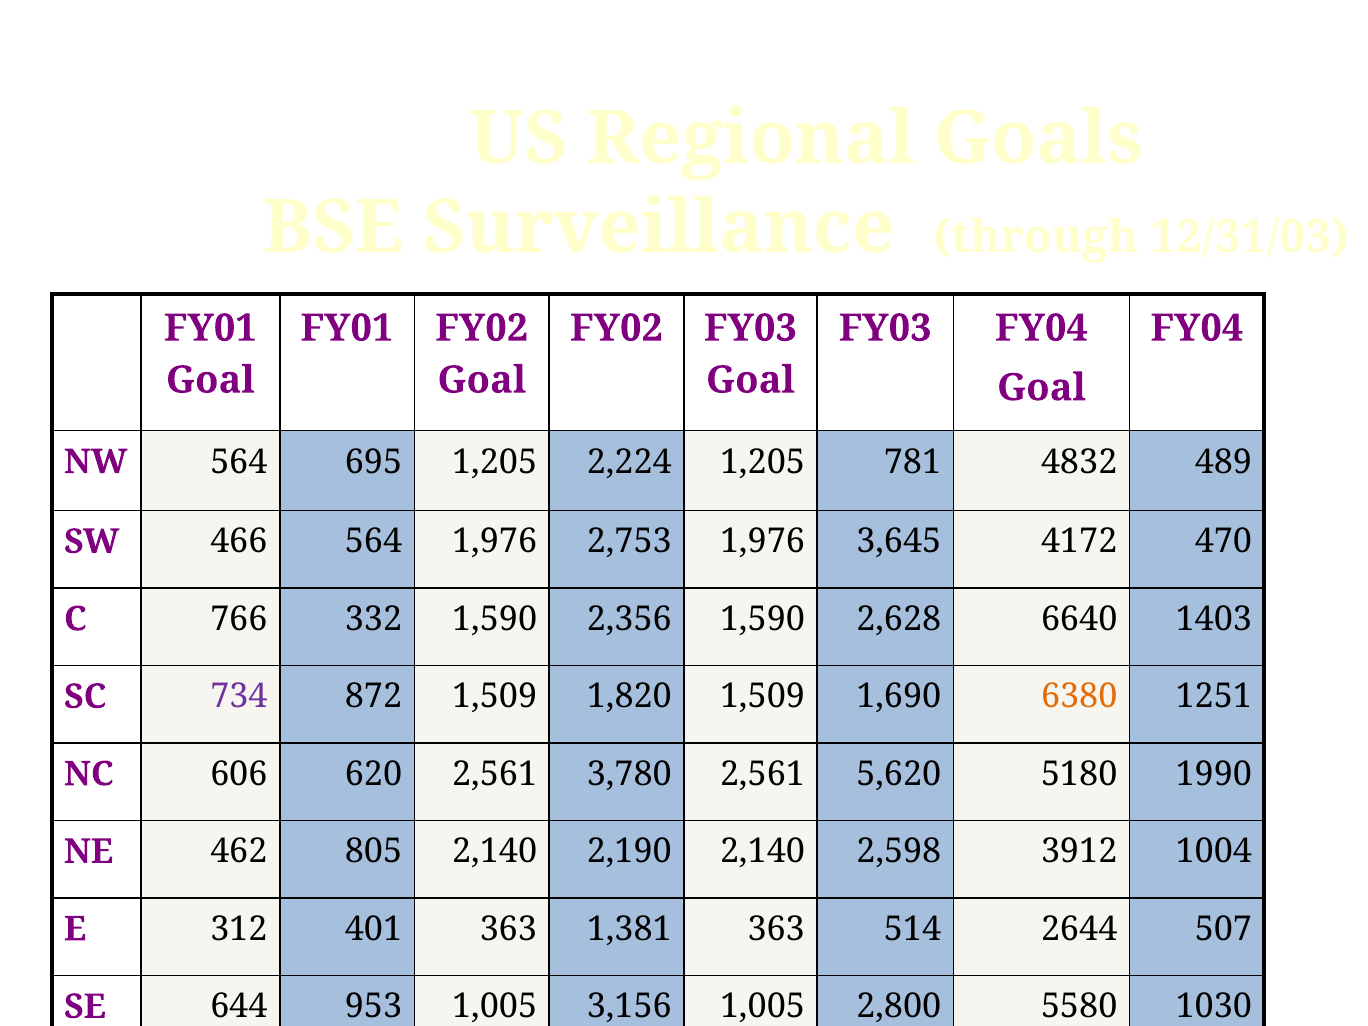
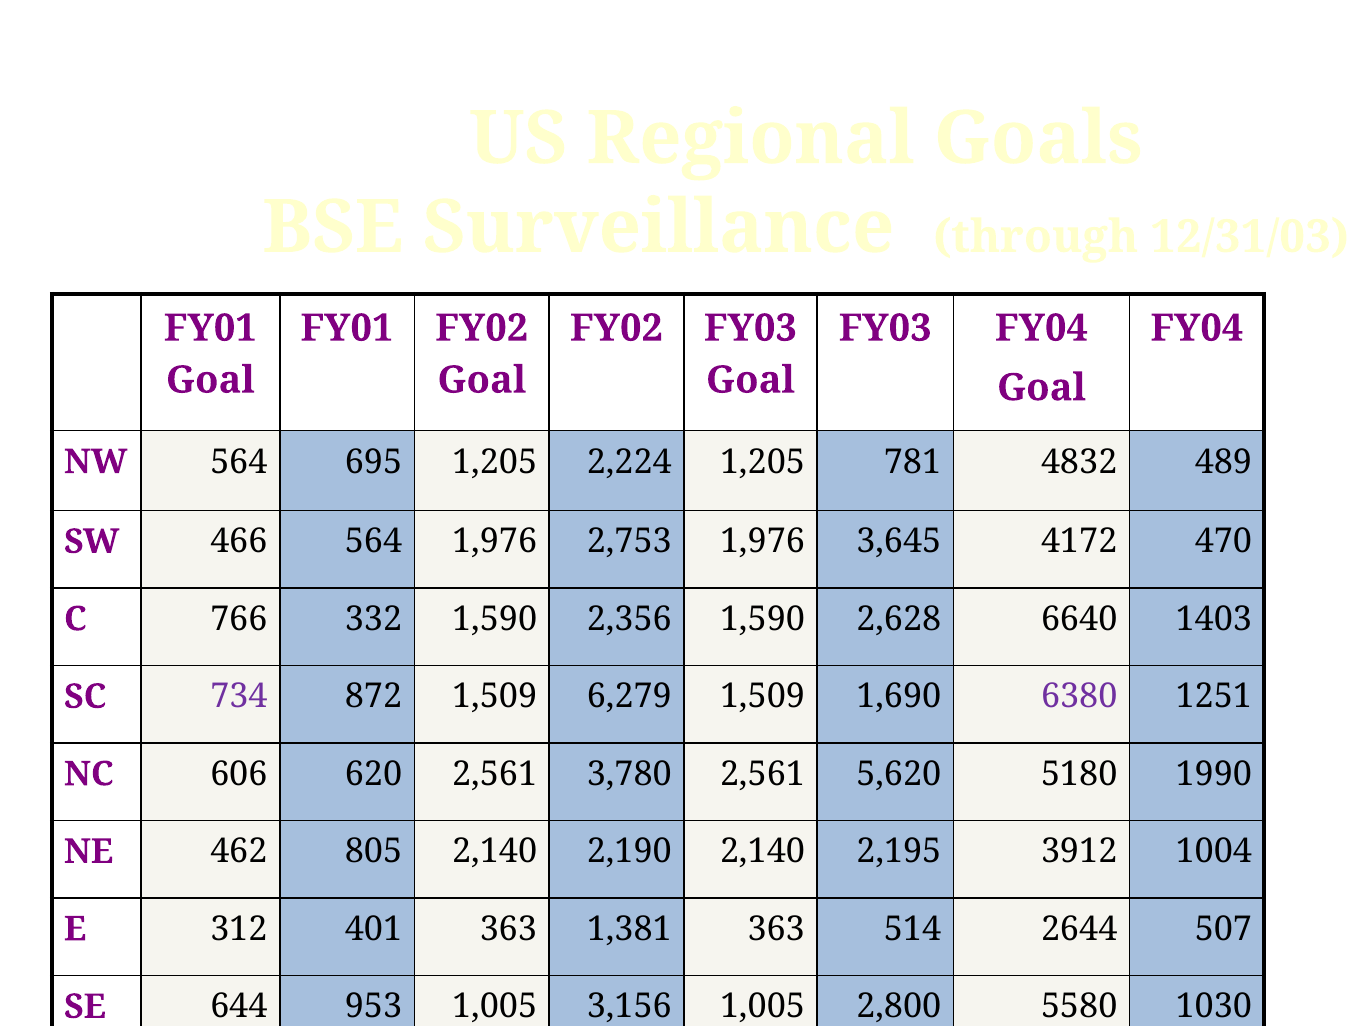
1,820: 1,820 -> 6,279 (629, 697)
6380 colour: orange -> purple (1079, 697)
2,598: 2,598 -> 2,195 (899, 852)
